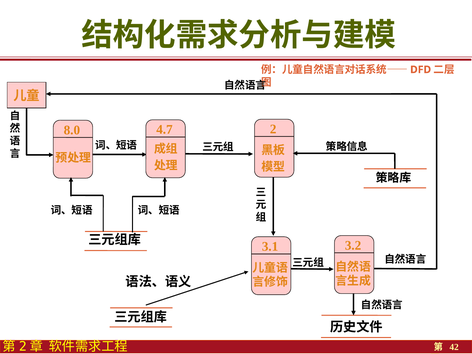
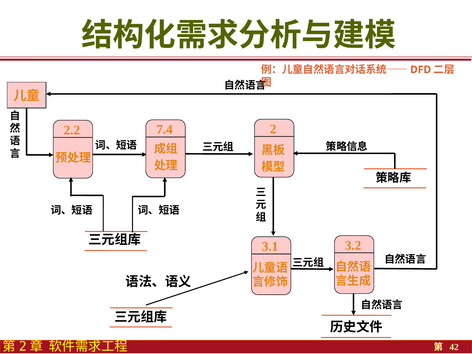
4.7: 4.7 -> 7.4 (164, 130)
8.0: 8.0 -> 2.2 (72, 130)
